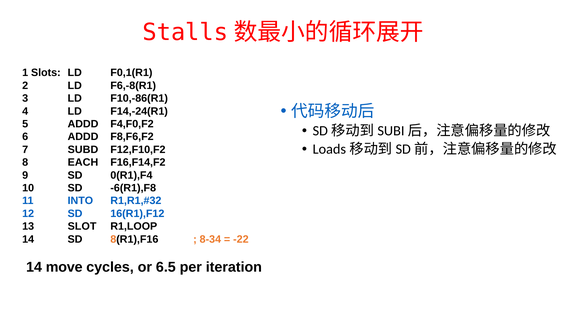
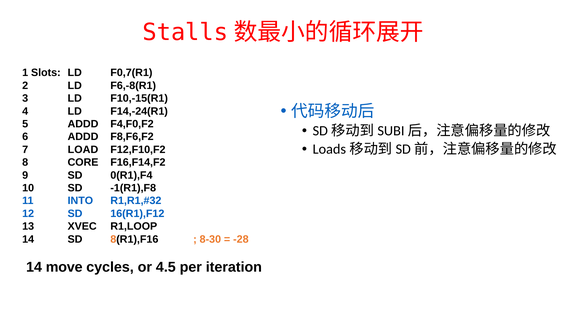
F0,1(R1: F0,1(R1 -> F0,7(R1 (131, 73)
F10,-86(R1: F10,-86(R1 -> F10,-15(R1 (139, 99)
SUBD: SUBD -> LOAD (83, 150)
EACH: EACH -> CORE (83, 163)
-6(R1),F8: -6(R1),F8 -> -1(R1),F8 (133, 188)
SLOT: SLOT -> XVEC (82, 227)
8-34: 8-34 -> 8-30 (210, 240)
-22: -22 -> -28 (241, 240)
6.5: 6.5 -> 4.5 (166, 268)
